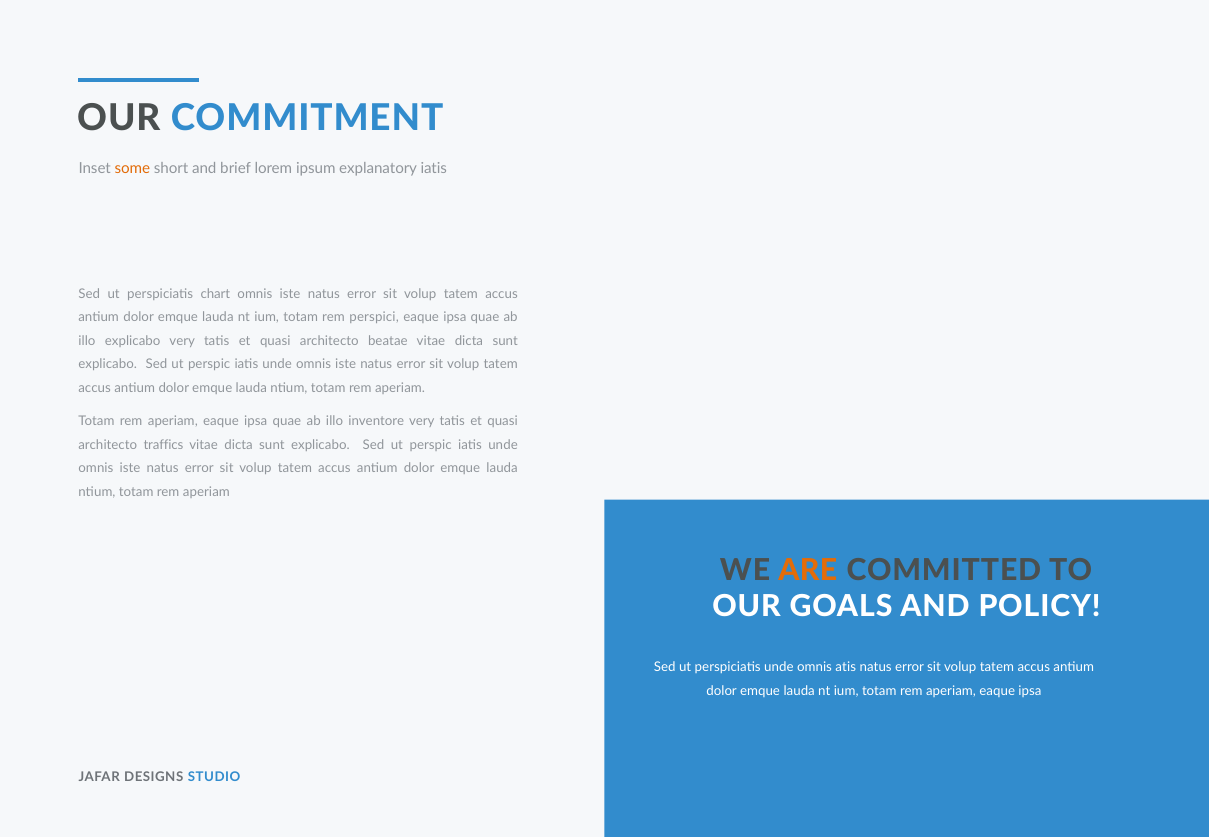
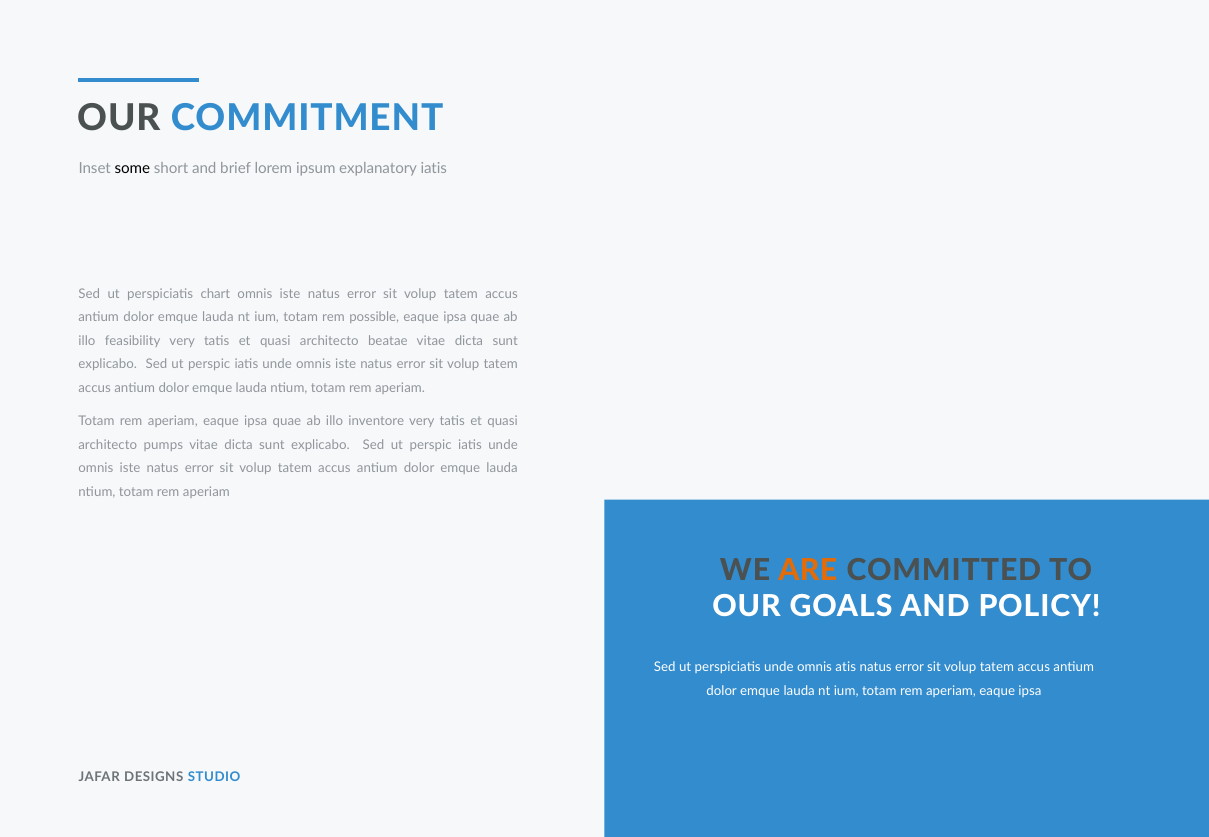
some colour: orange -> black (132, 168)
perspici: perspici -> possible (374, 317)
illo explicabo: explicabo -> feasibility (133, 341)
traffics: traffics -> pumps (163, 445)
